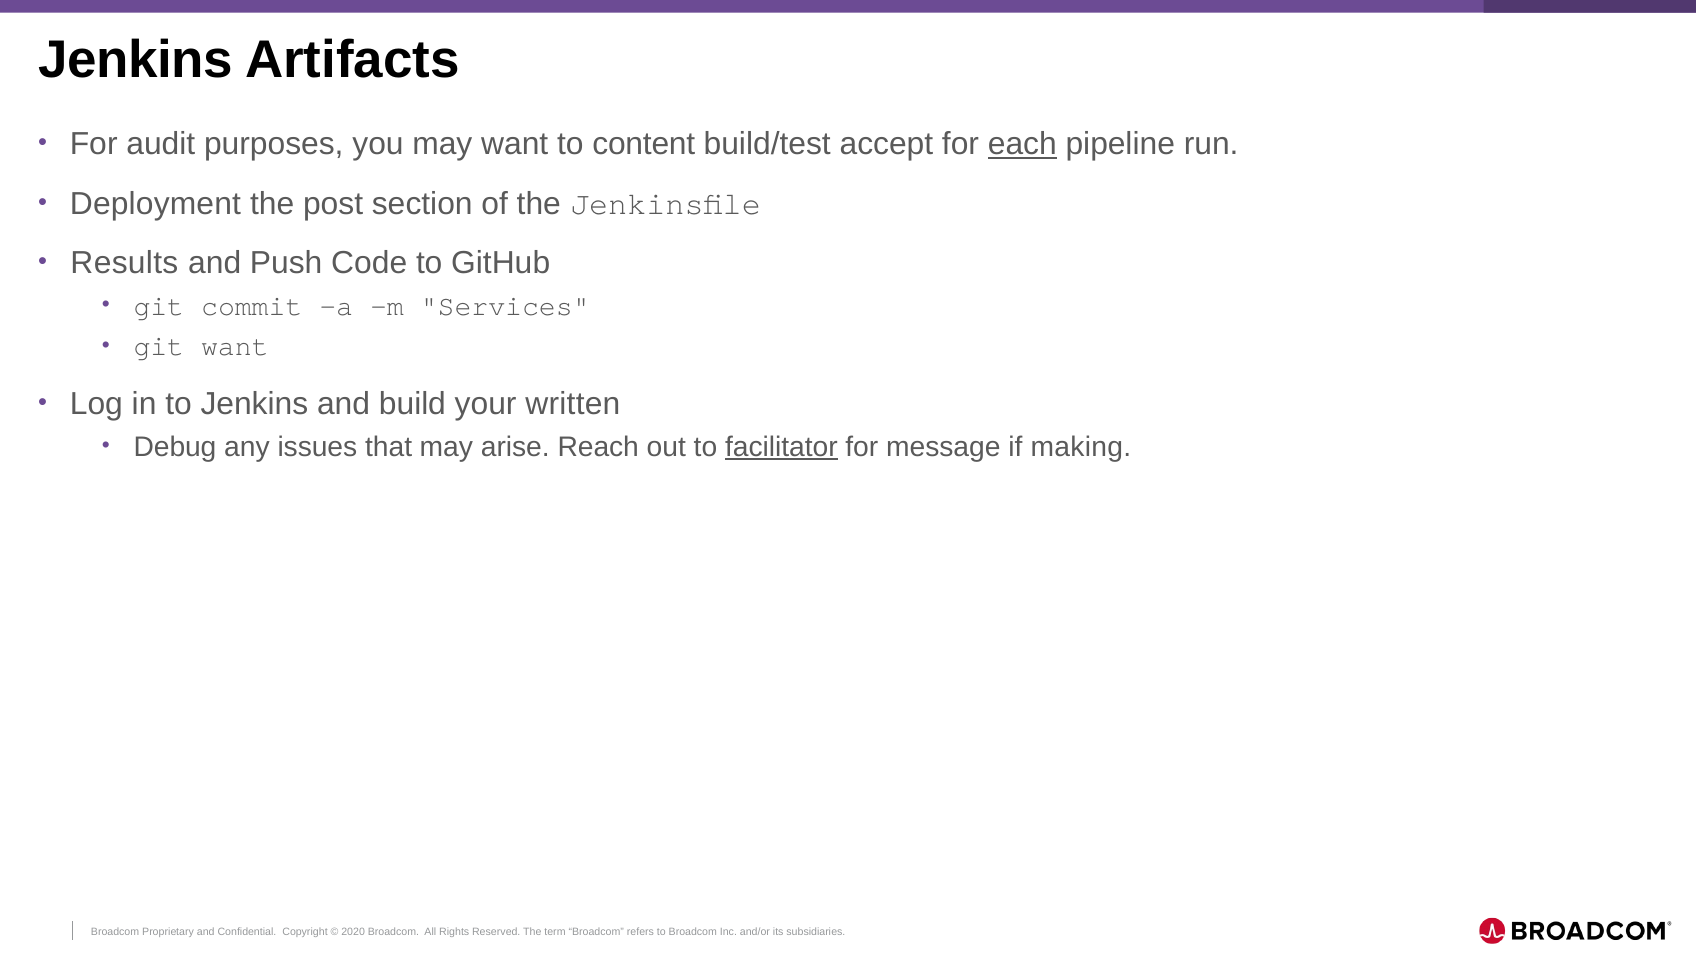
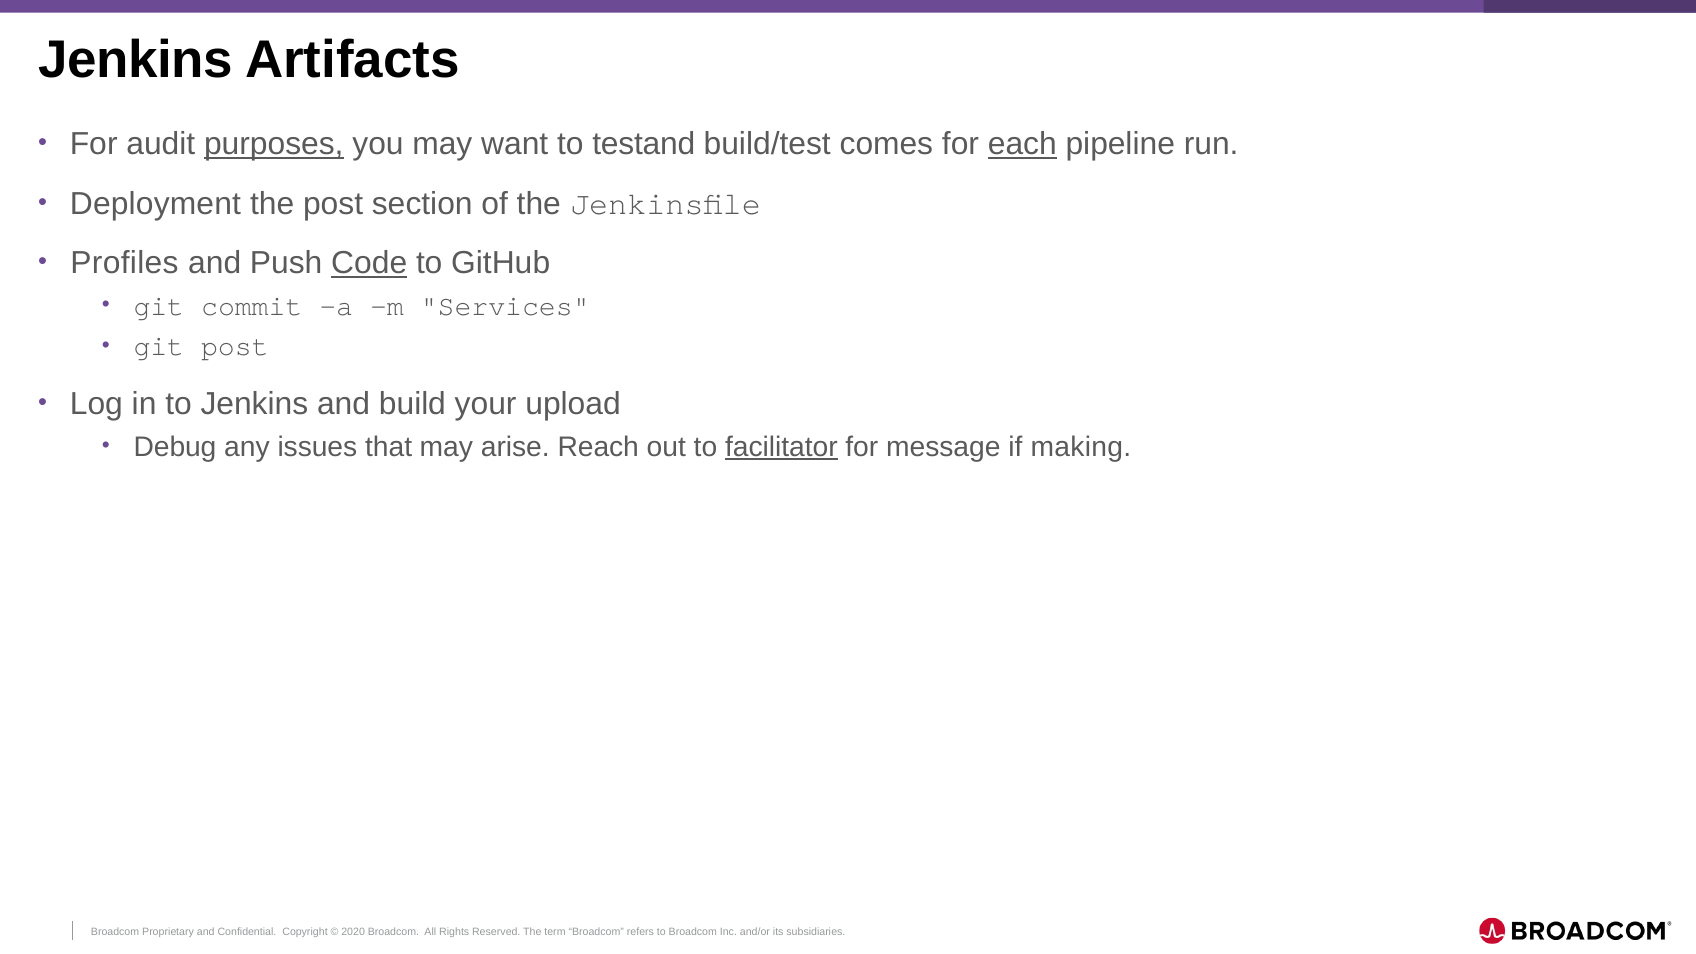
purposes underline: none -> present (274, 144)
content: content -> testand (644, 144)
accept: accept -> comes (886, 144)
Results: Results -> Profiles (124, 263)
Code underline: none -> present (369, 263)
git want: want -> post (235, 347)
written: written -> upload (573, 404)
